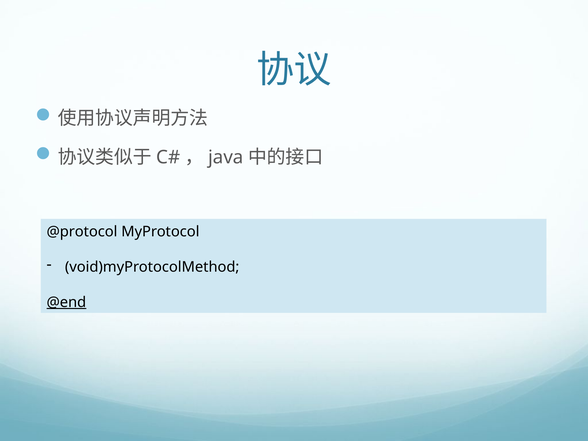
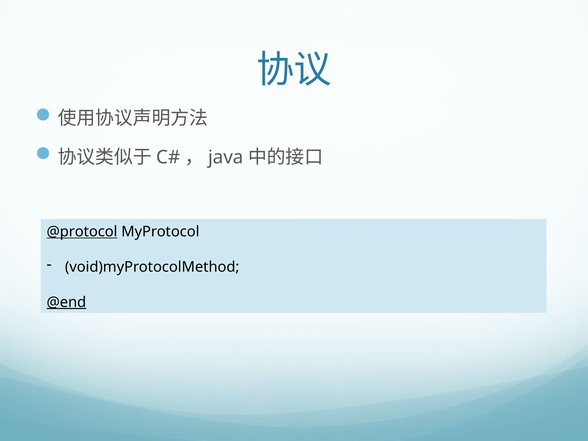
@protocol underline: none -> present (82, 232)
